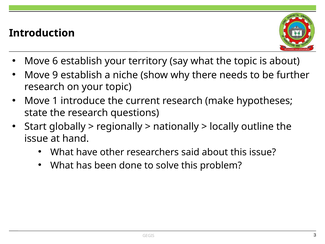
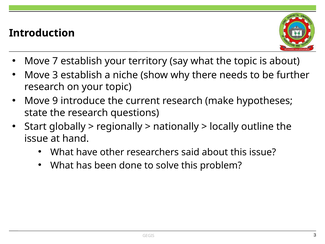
6: 6 -> 7 (55, 61)
Move 9: 9 -> 3 (55, 75)
1: 1 -> 9 (55, 101)
